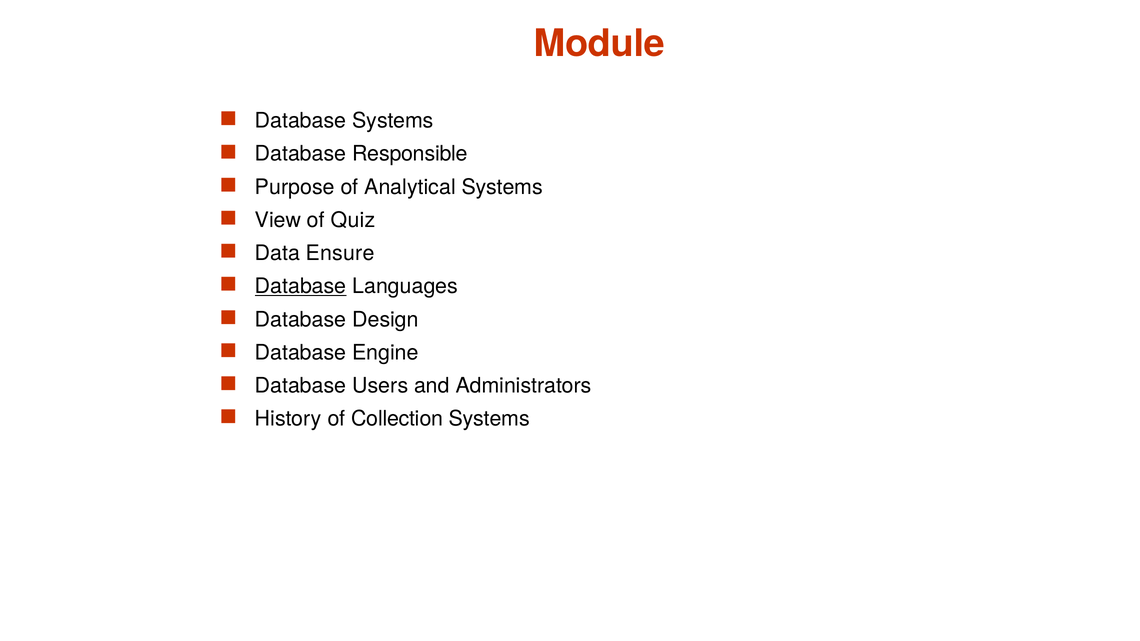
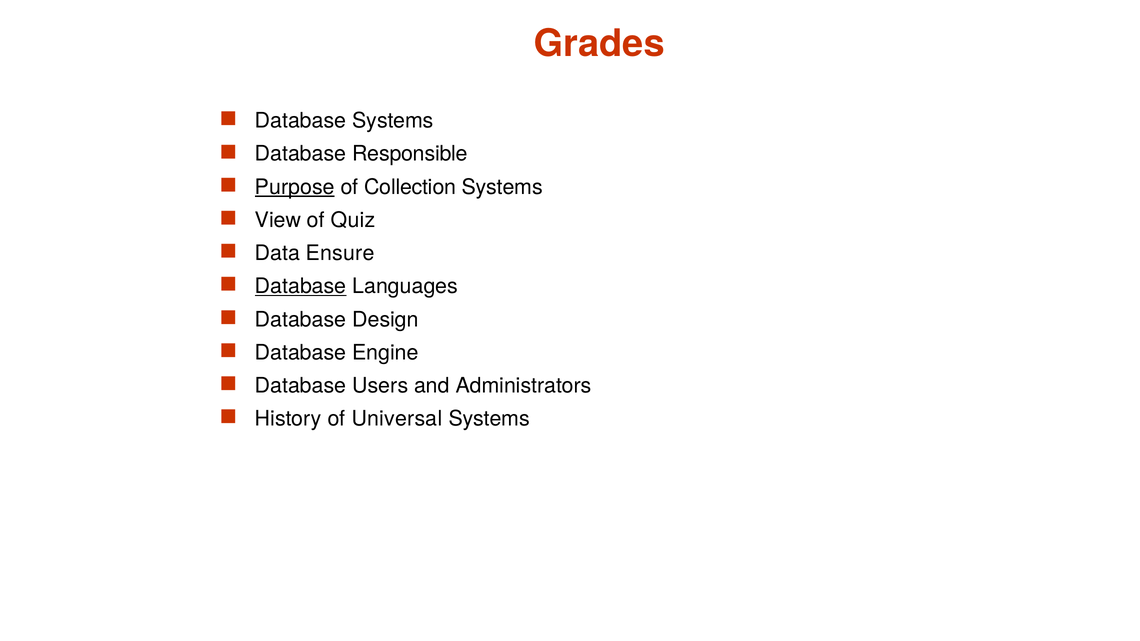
Module: Module -> Grades (599, 44)
Purpose underline: none -> present (295, 187)
Analytical: Analytical -> Collection (410, 187)
Collection: Collection -> Universal (397, 419)
